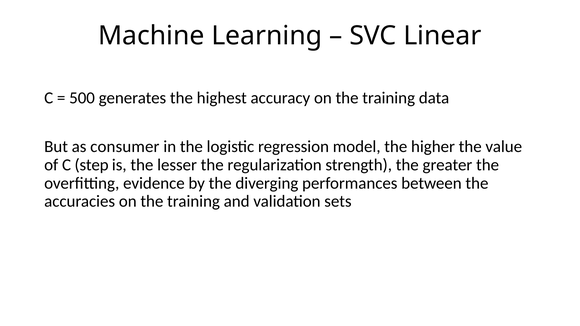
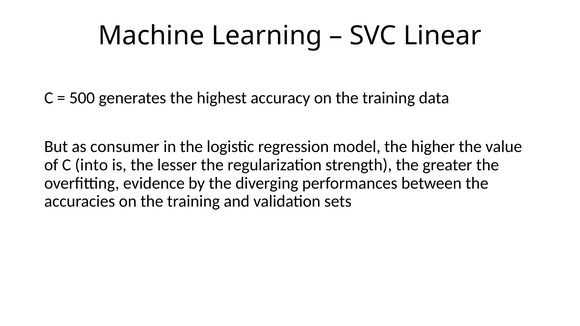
step: step -> into (91, 165)
